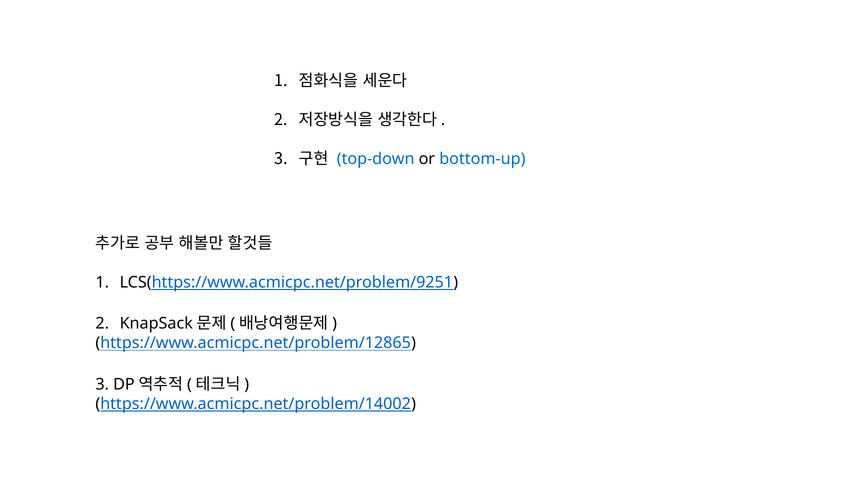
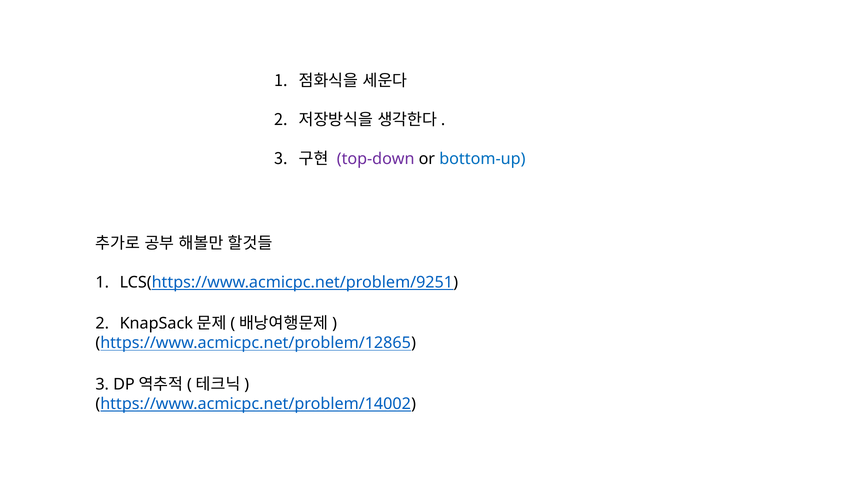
top-down colour: blue -> purple (376, 159)
